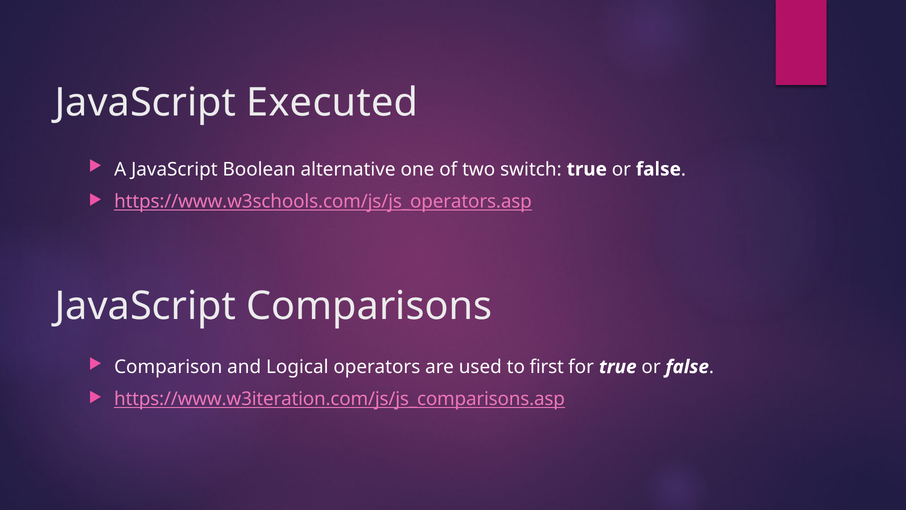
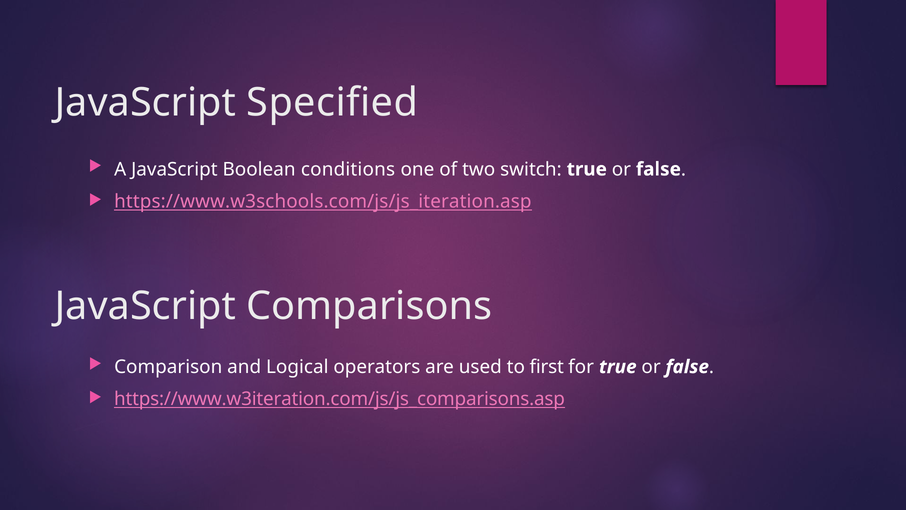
Executed: Executed -> Specified (332, 102)
alternative: alternative -> conditions (348, 169)
https://www.w3schools.com/js/js_operators.asp: https://www.w3schools.com/js/js_operators.asp -> https://www.w3schools.com/js/js_iteration.asp (323, 201)
